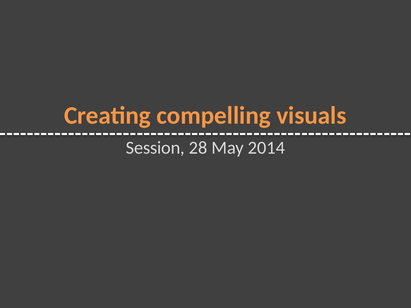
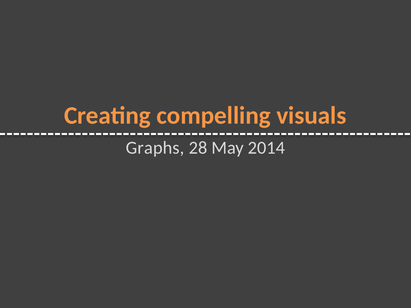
Session: Session -> Graphs (155, 148)
